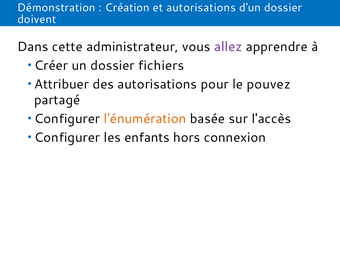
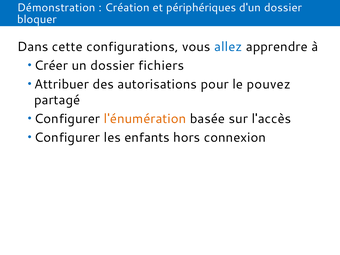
et autorisations: autorisations -> périphériques (201, 8)
doivent: doivent -> bloquer (37, 19)
administrateur: administrateur -> configurations (132, 47)
allez colour: purple -> blue (228, 47)
